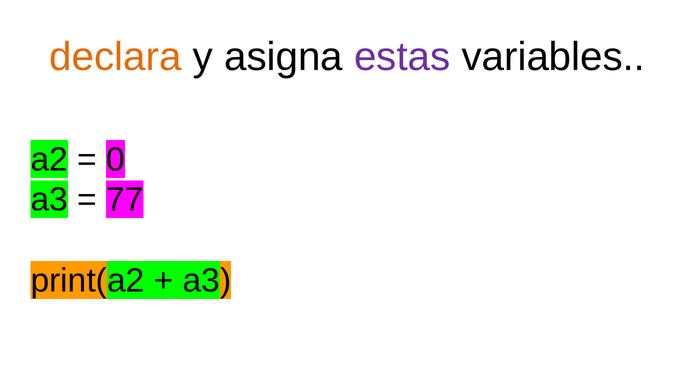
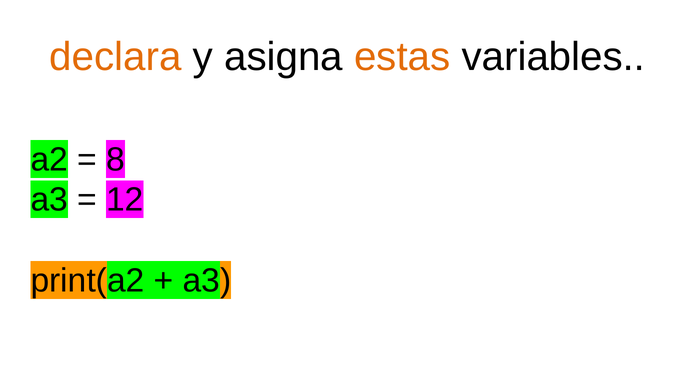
estas colour: purple -> orange (402, 57)
0: 0 -> 8 (116, 159)
77: 77 -> 12 (125, 200)
